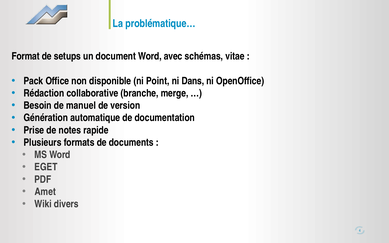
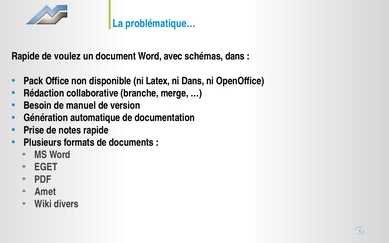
Format: Format -> Rapide (26, 56)
setups: setups -> voulez (67, 56)
schémas vitae: vitae -> dans (235, 56)
Point: Point -> Latex (158, 81)
